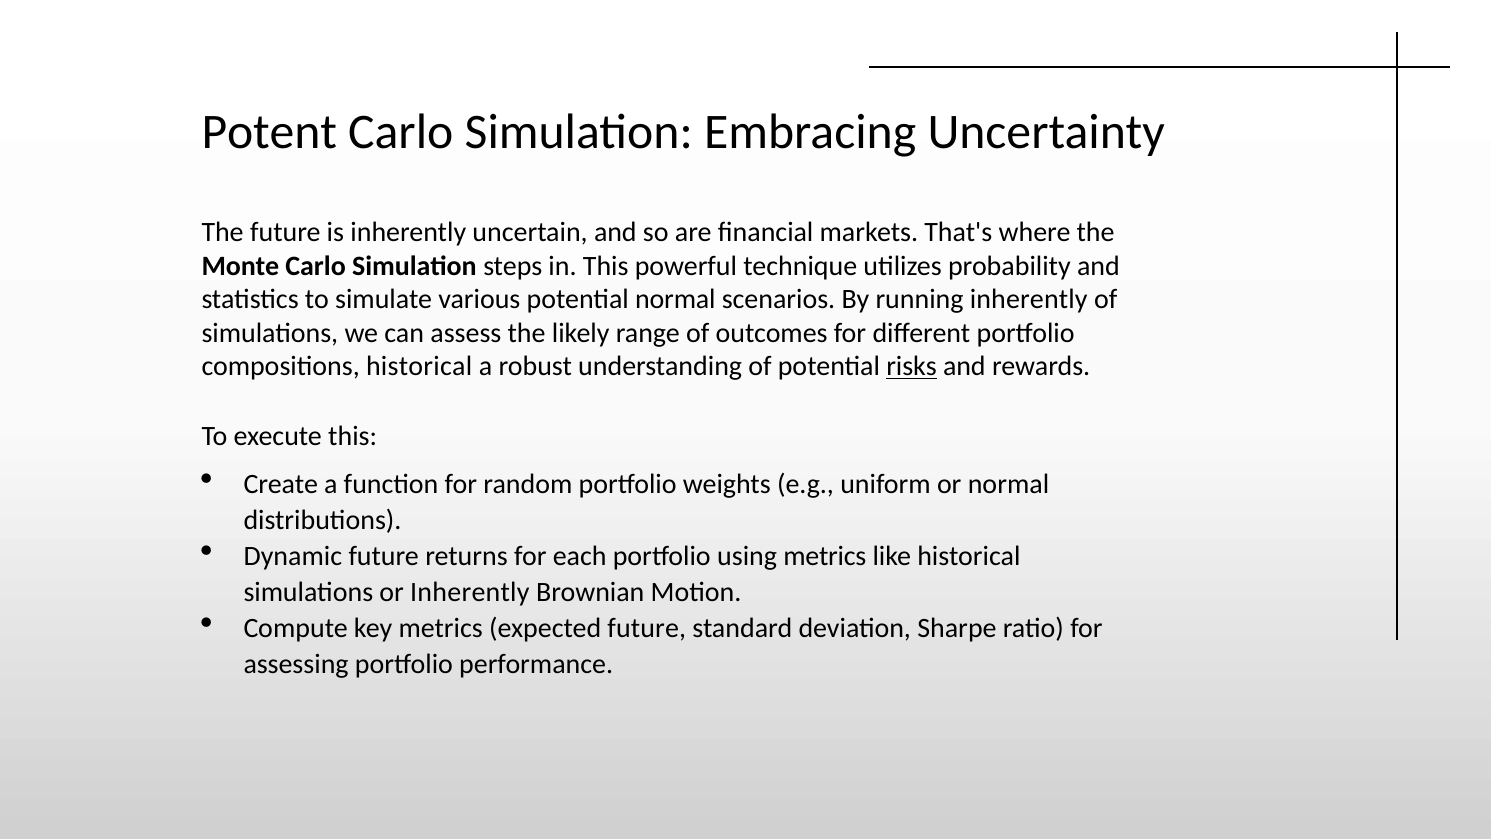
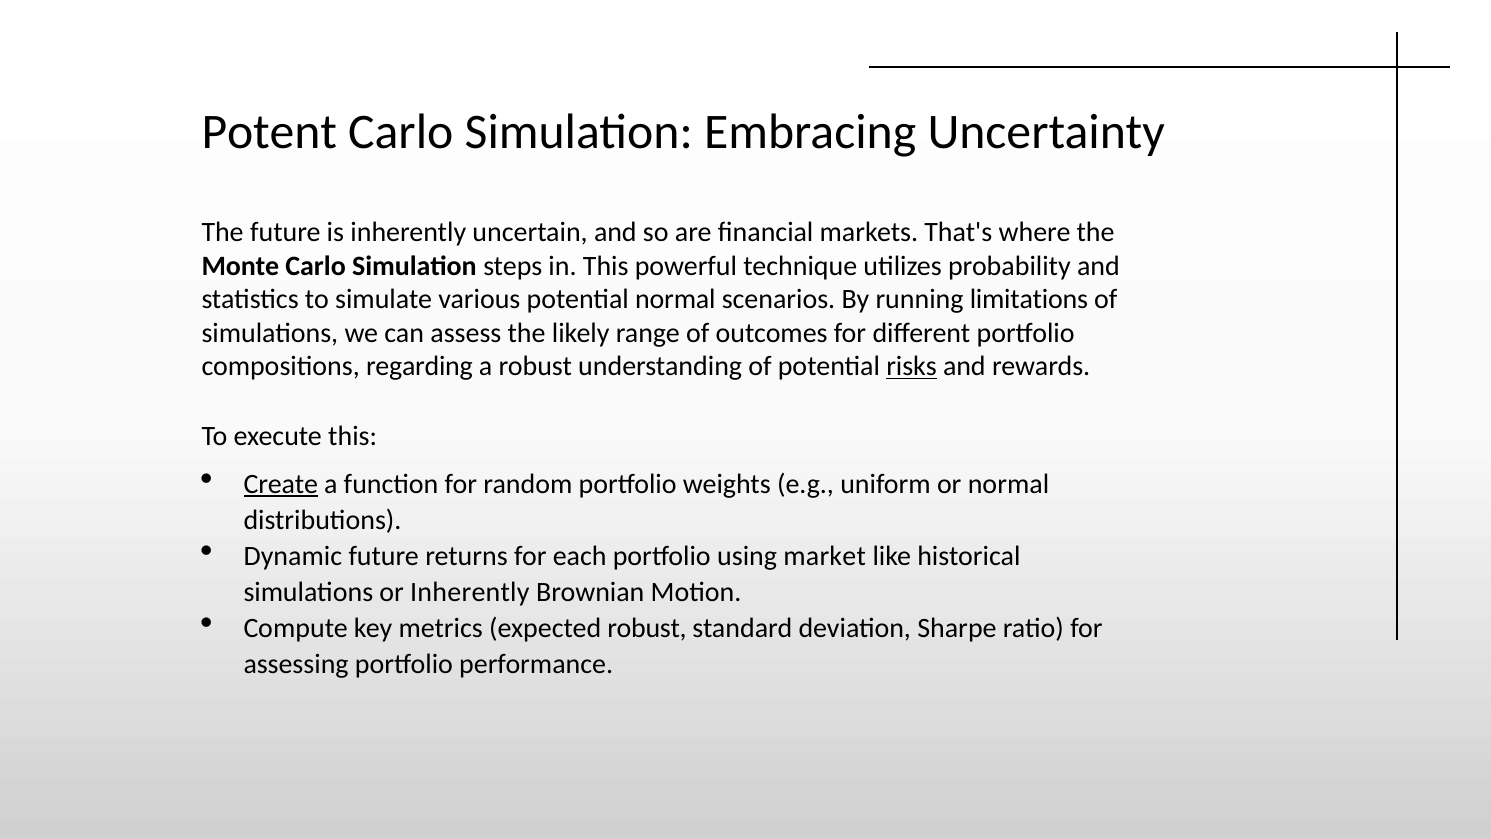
running inherently: inherently -> limitations (1029, 299)
compositions historical: historical -> regarding (419, 366)
Create underline: none -> present (281, 484)
using metrics: metrics -> market (825, 556)
expected future: future -> robust (647, 628)
